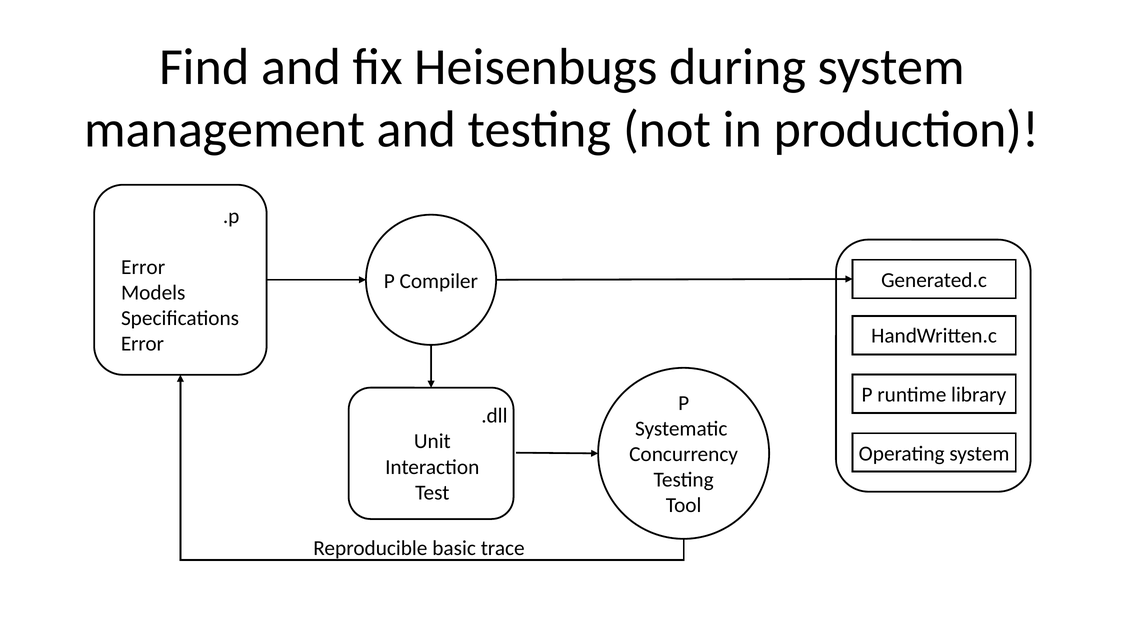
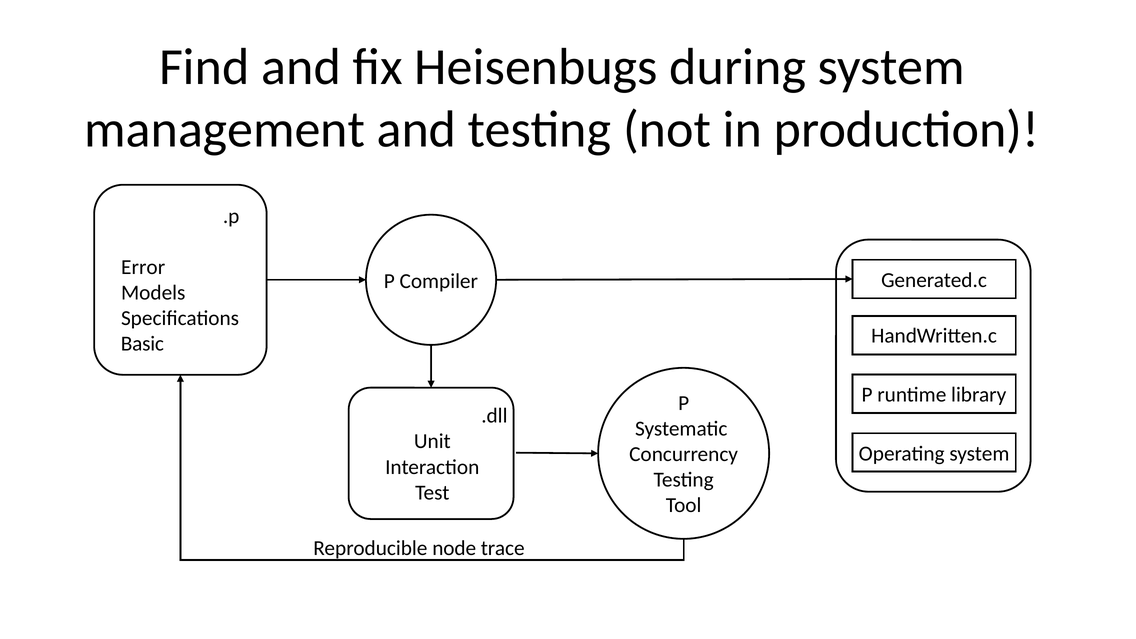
Error: Error -> Basic (142, 344)
basic: basic -> node (454, 548)
